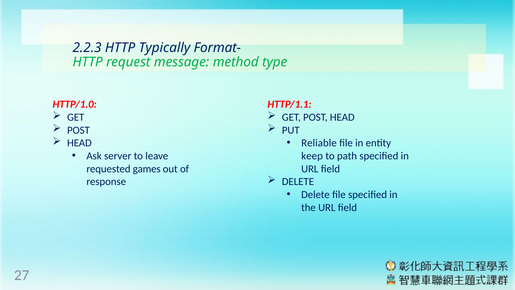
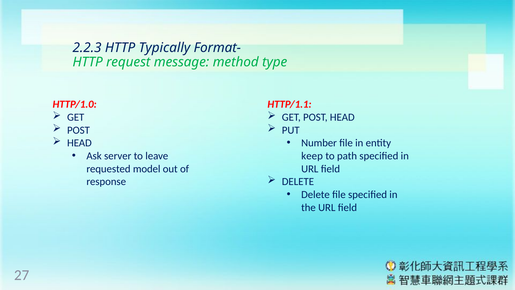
Reliable: Reliable -> Number (319, 143)
games: games -> model (147, 169)
